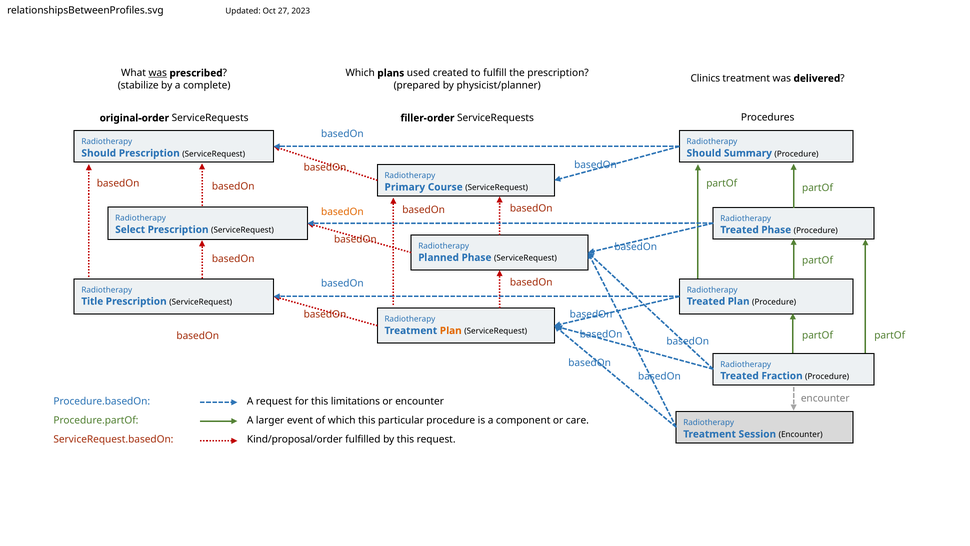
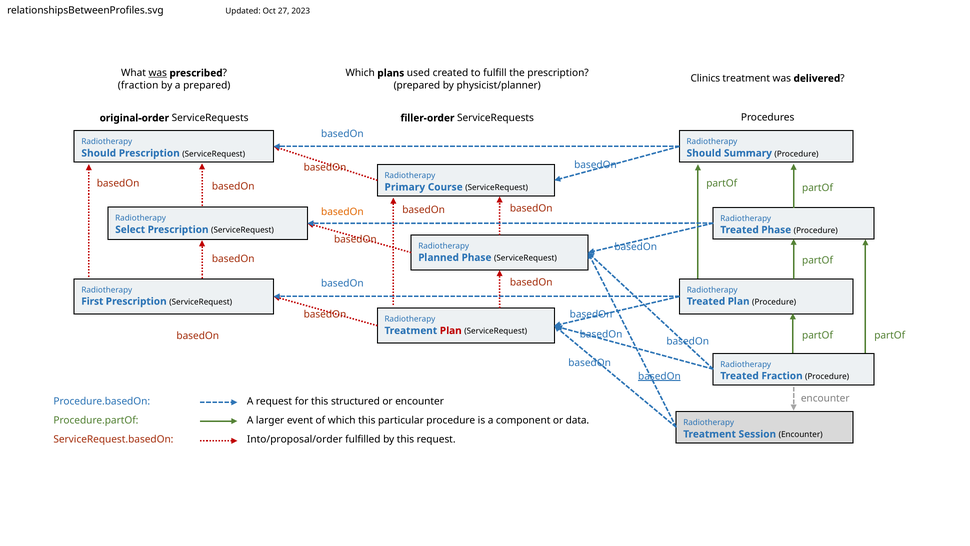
stabilize: stabilize -> fraction (138, 85)
a complete: complete -> prepared (207, 85)
Title: Title -> First (92, 301)
Plan colour: orange -> red (451, 330)
basedOn underline: none -> present (659, 376)
limitations: limitations -> structured (355, 401)
care: care -> data (577, 420)
Kind/proposal/order: Kind/proposal/order -> Into/proposal/order (295, 439)
